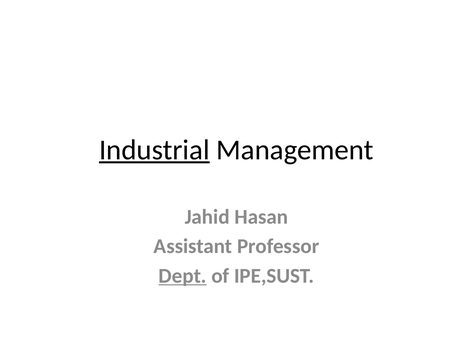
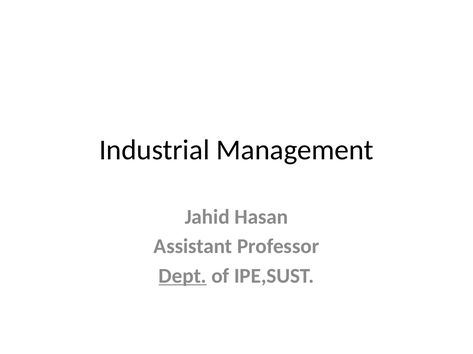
Industrial underline: present -> none (154, 150)
